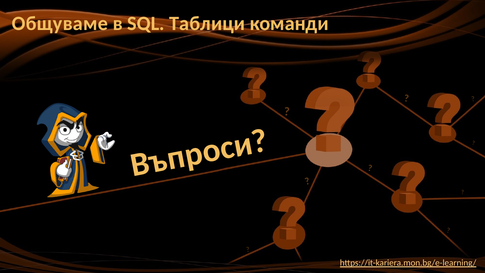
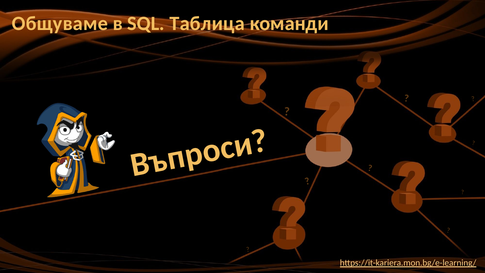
Таблици: Таблици -> Таблица (207, 24)
